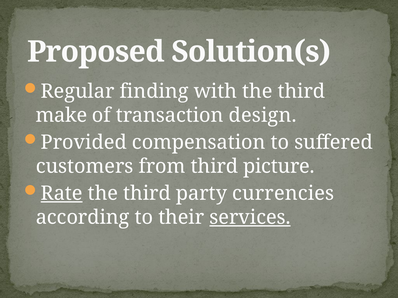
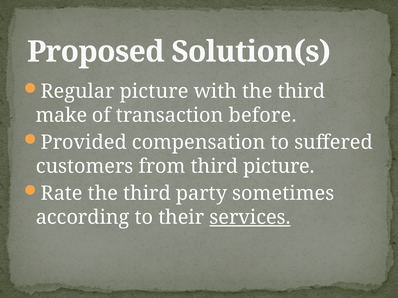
Regular finding: finding -> picture (154, 92)
design: design -> before (263, 115)
Rate underline: present -> none (62, 194)
currencies: currencies -> sometimes (283, 194)
